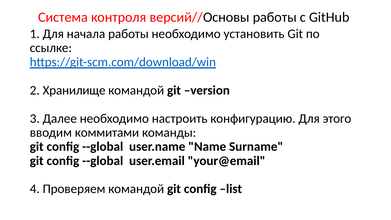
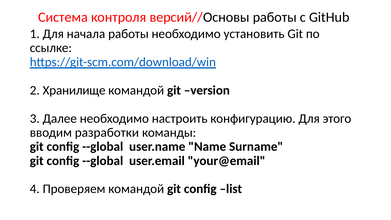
коммитами: коммитами -> разработки (107, 133)
